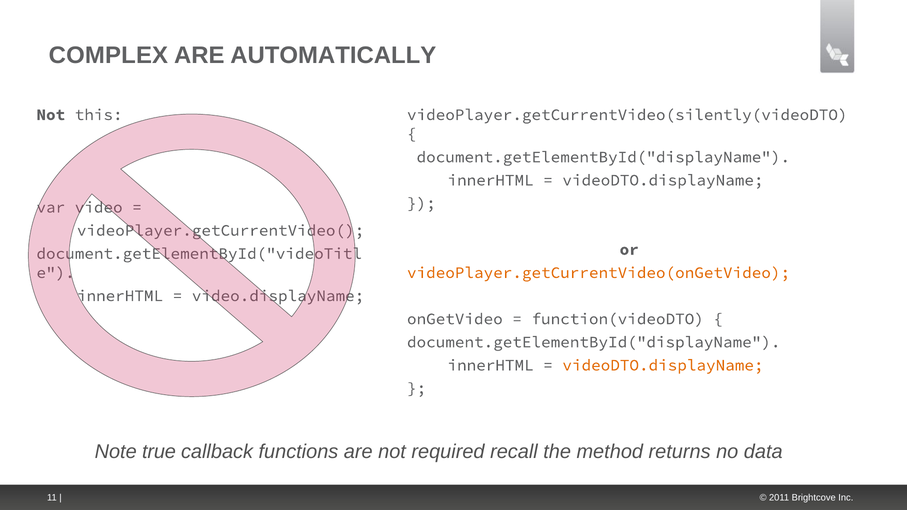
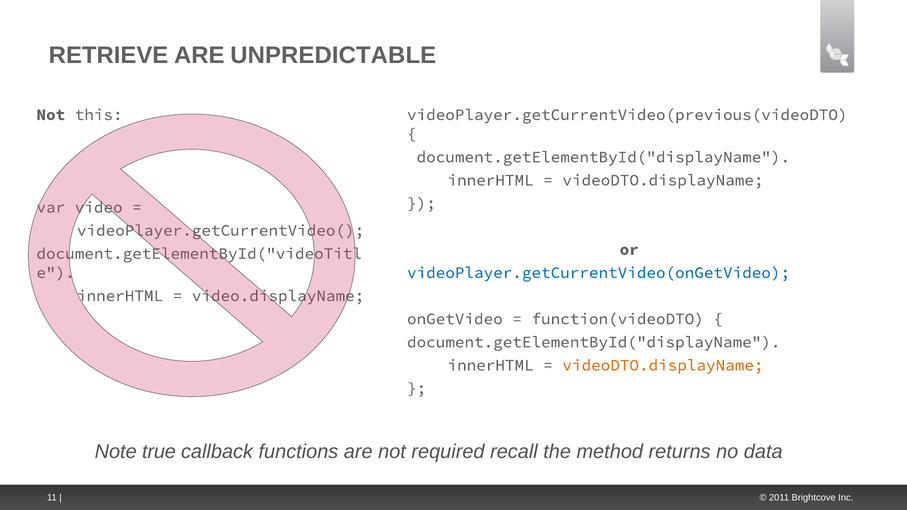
COMPLEX: COMPLEX -> RETRIEVE (108, 55)
AUTOMATICALLY: AUTOMATICALLY -> UNPREDICTABLE (333, 55)
videoPlayer.getCurrentVideo(silently(videoDTO: videoPlayer.getCurrentVideo(silently(videoDTO -> videoPlayer.getCurrentVideo(previous(videoDTO (627, 115)
videoPlayer.getCurrentVideo(onGetVideo colour: orange -> blue (599, 273)
